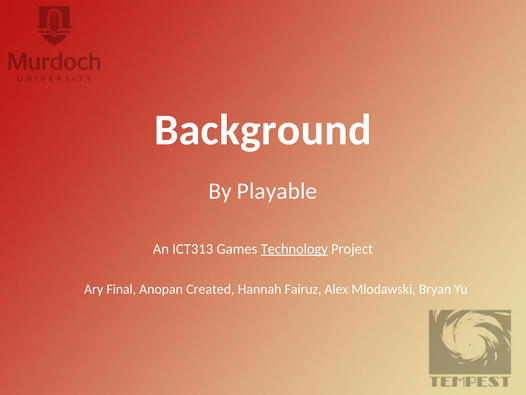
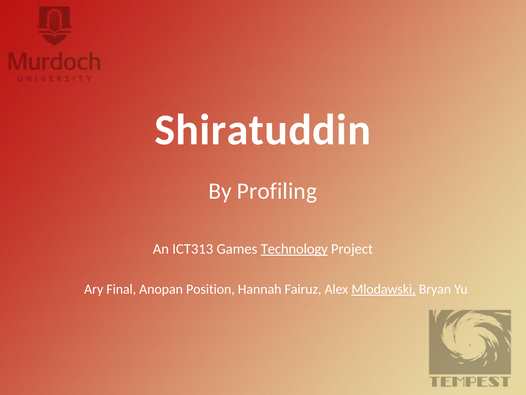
Background: Background -> Shiratuddin (263, 130)
Playable: Playable -> Profiling (277, 191)
Created: Created -> Position (210, 289)
Mlodawski underline: none -> present (384, 289)
